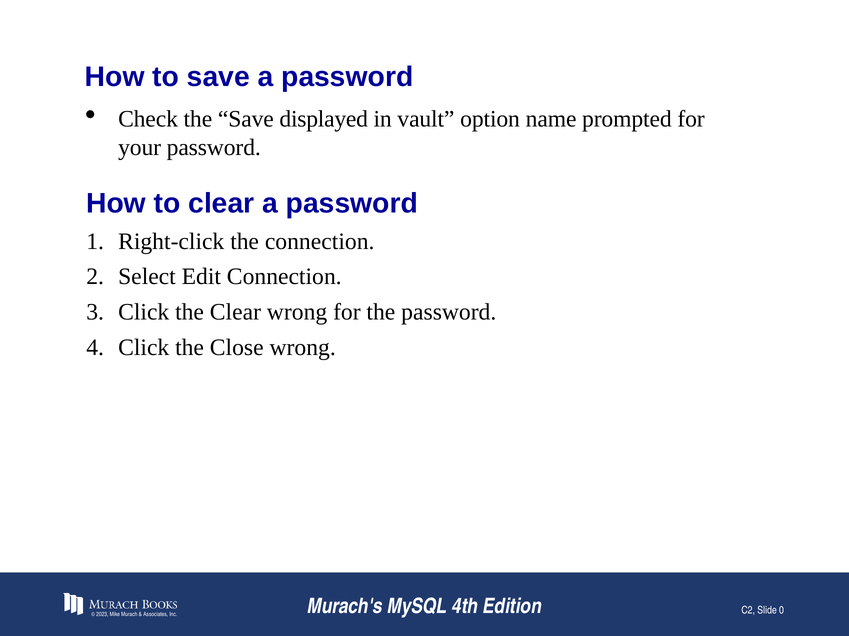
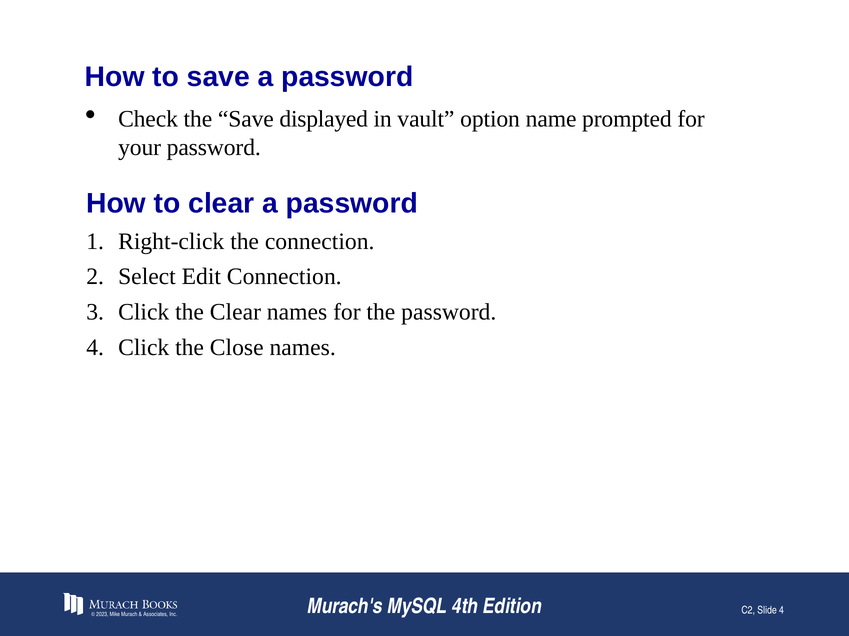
Clear wrong: wrong -> names (297, 312)
Close wrong: wrong -> names (303, 348)
Slide 0: 0 -> 4 (782, 611)
